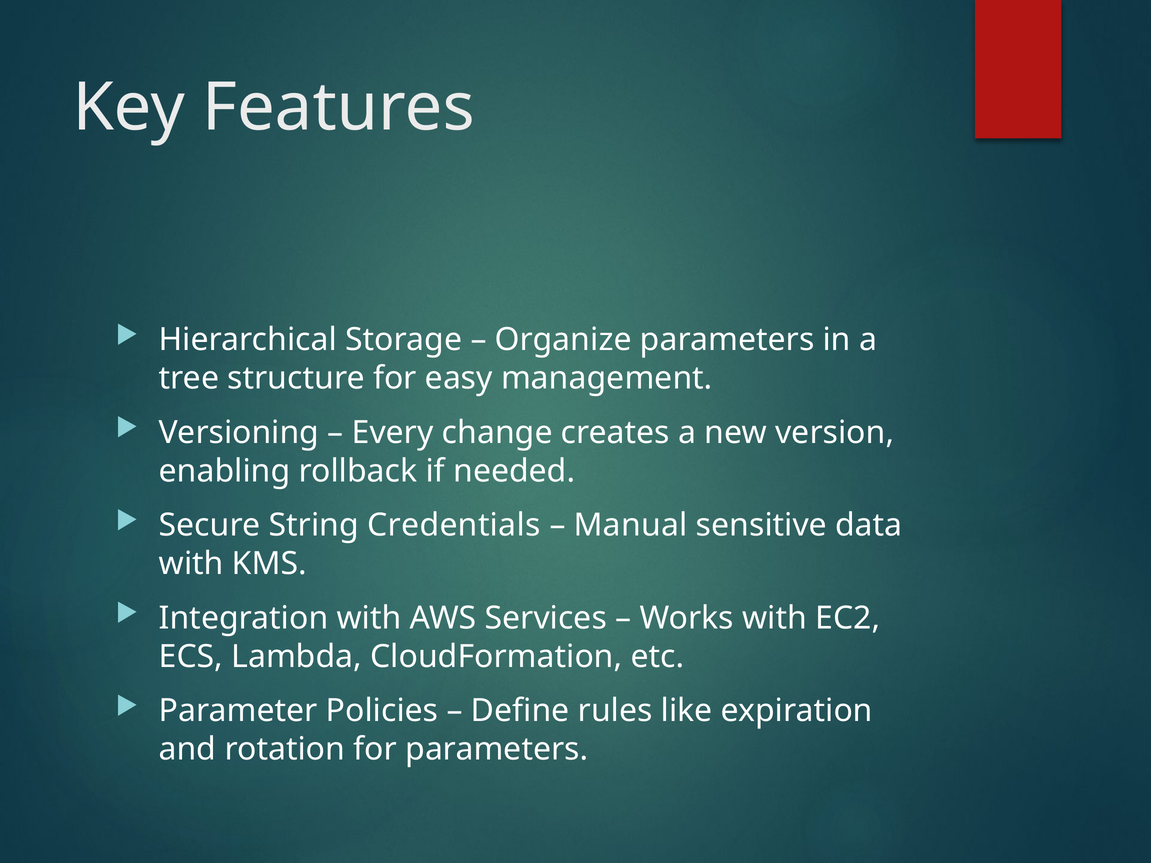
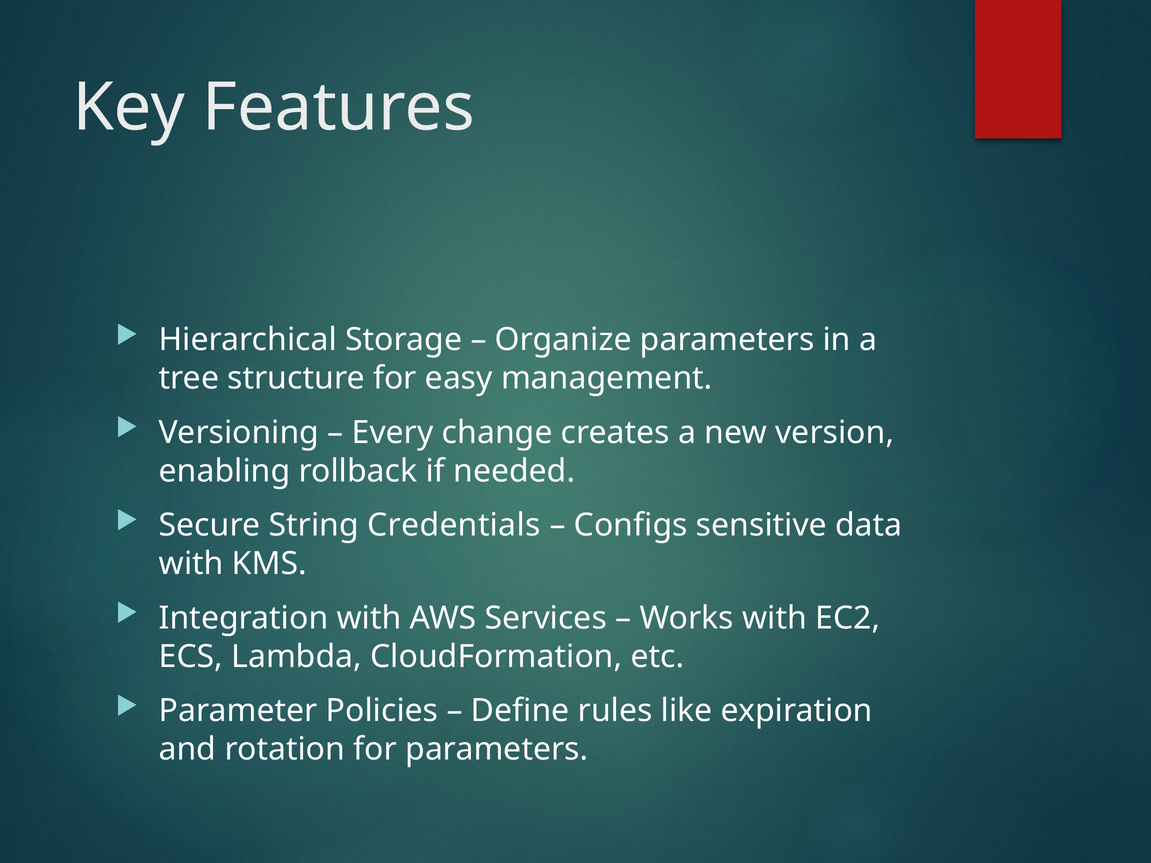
Manual: Manual -> Configs (631, 526)
